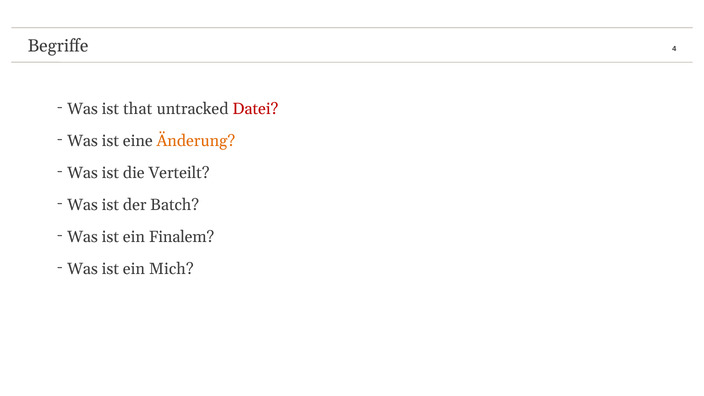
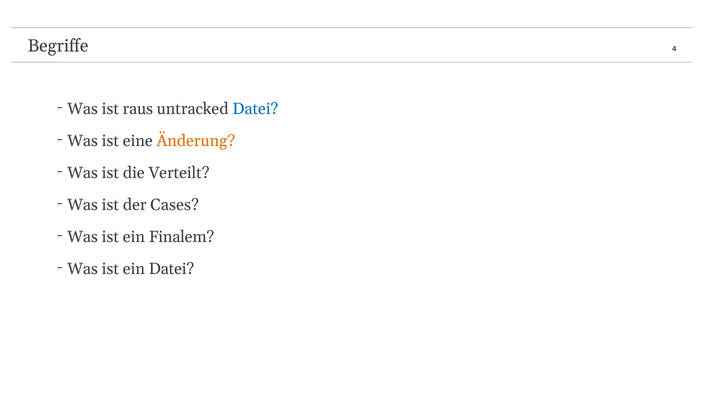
that: that -> raus (138, 109)
Datei colour: red -> blue (255, 109)
Batch: Batch -> Cases (175, 205)
ein Mich: Mich -> Datei (171, 269)
